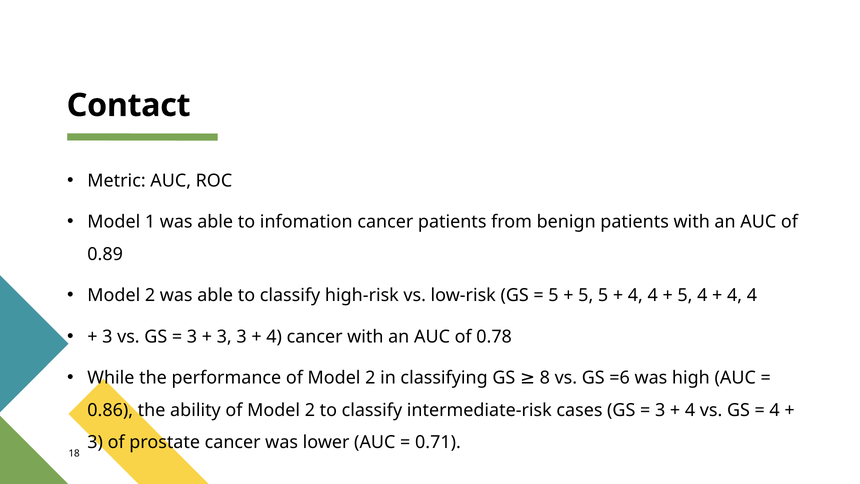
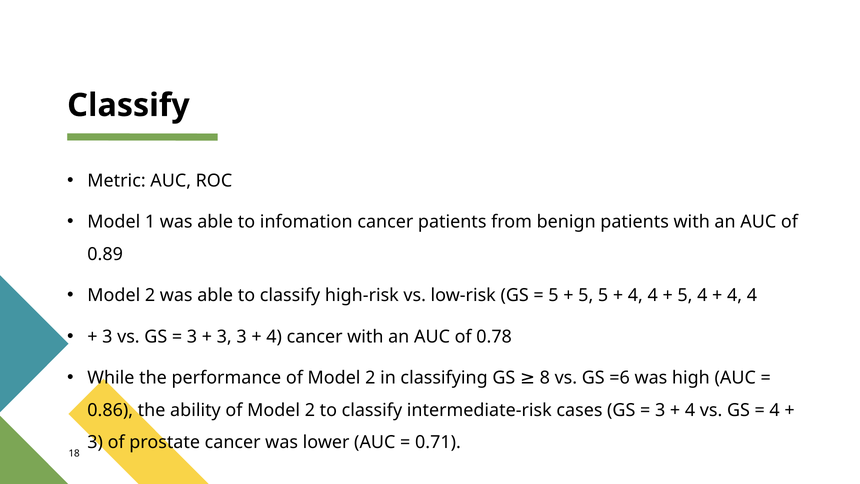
Contact: Contact -> Classify (128, 105)
